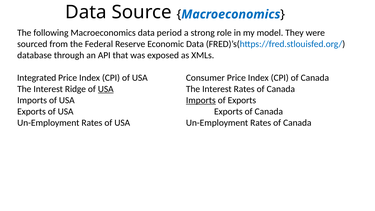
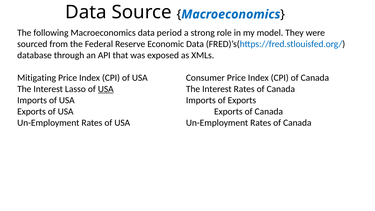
Integrated: Integrated -> Mitigating (37, 78)
Ridge: Ridge -> Lasso (75, 89)
Imports underline: present -> none (201, 100)
